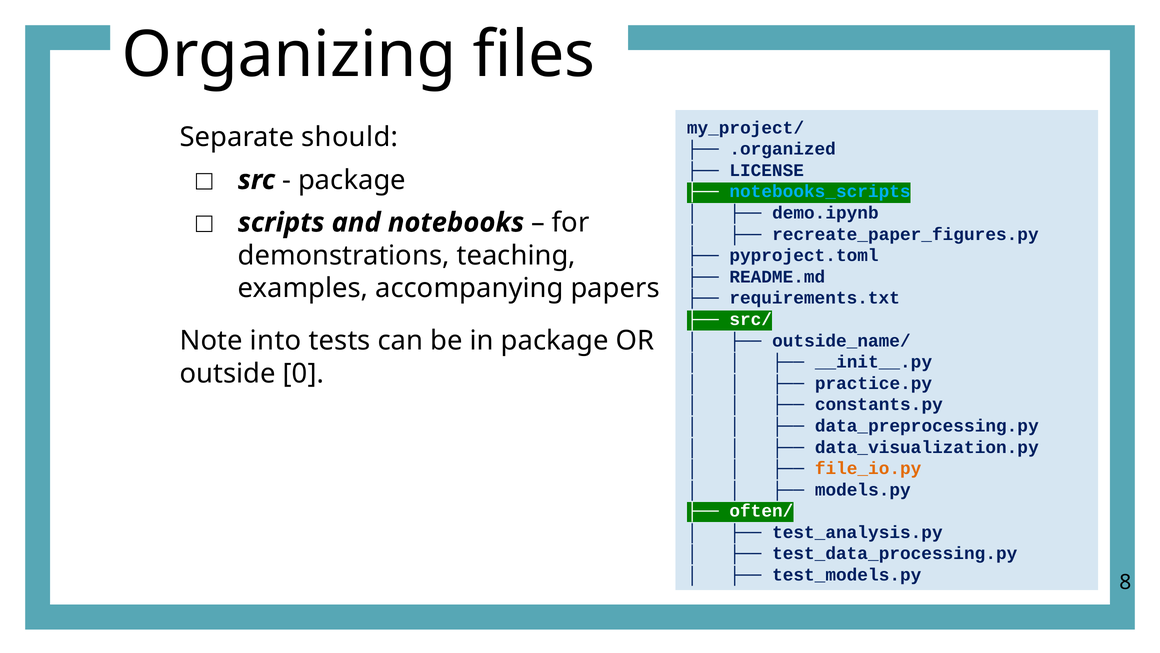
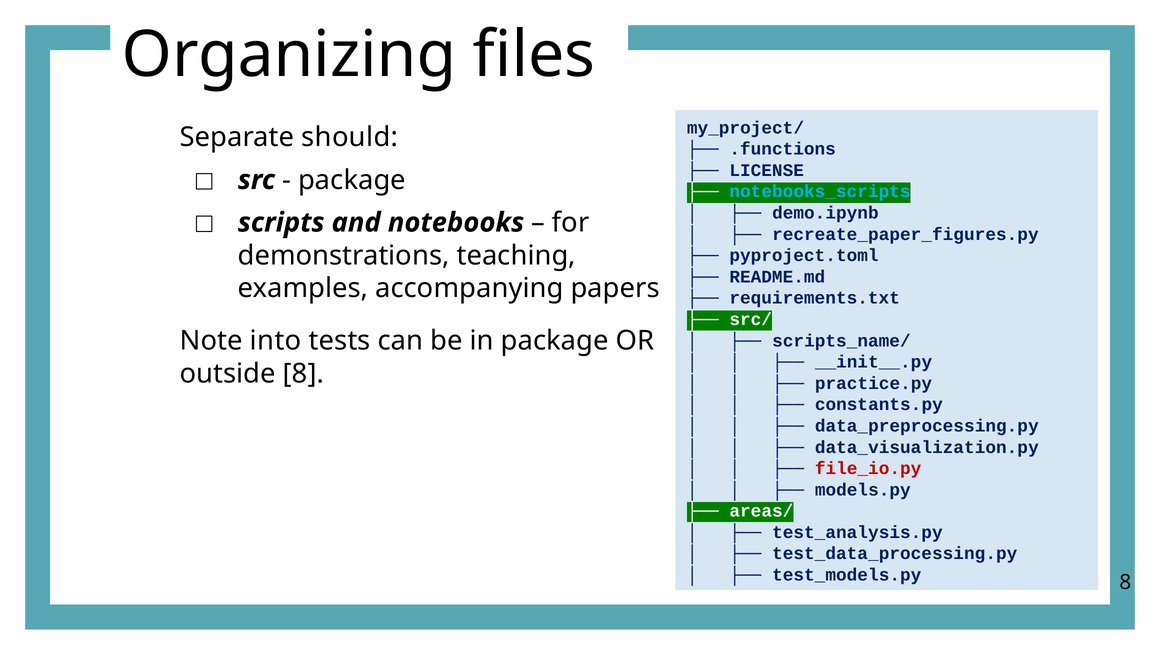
.organized: .organized -> .functions (783, 149)
outside_name/: outside_name/ -> scripts_name/ (841, 340)
outside 0: 0 -> 8 (303, 373)
file_io.py colour: orange -> red (868, 468)
often/: often/ -> areas/ (761, 511)
